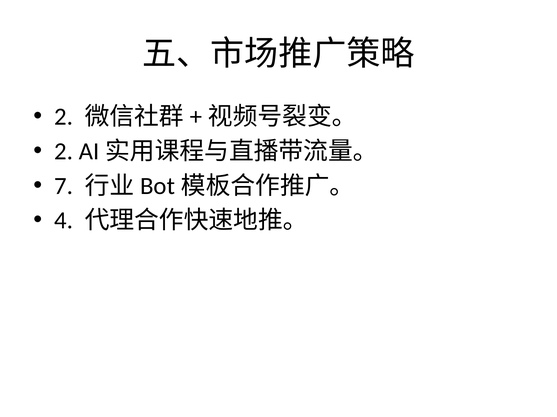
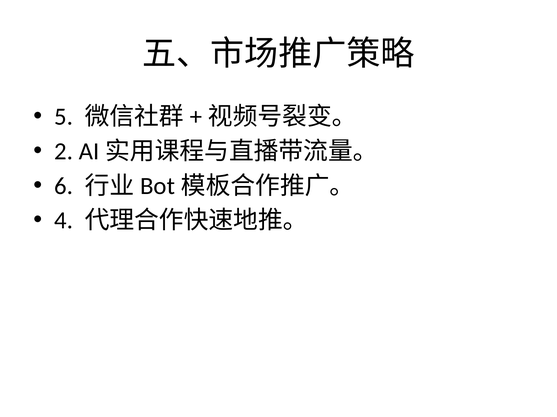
2: 2 -> 5 (64, 117)
7: 7 -> 6 (64, 186)
